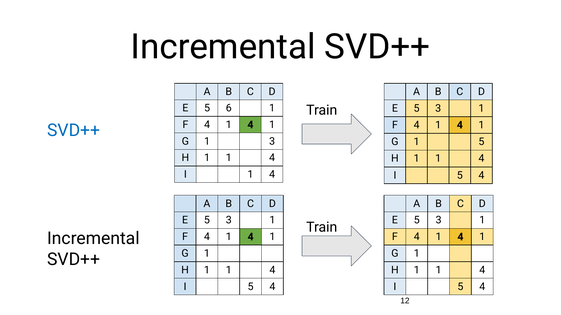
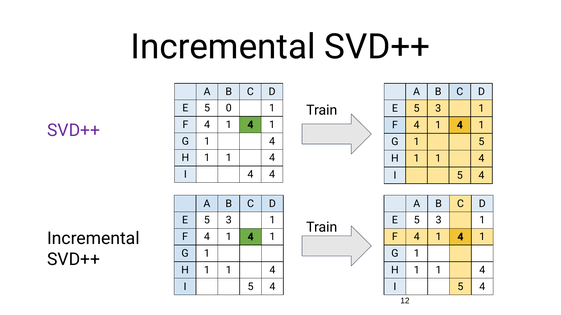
6: 6 -> 0 (229, 108)
SVD++ colour: blue -> purple (74, 131)
G 1 3: 3 -> 4 (272, 142)
I 1: 1 -> 4 (250, 175)
